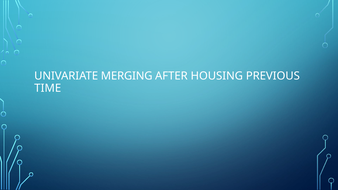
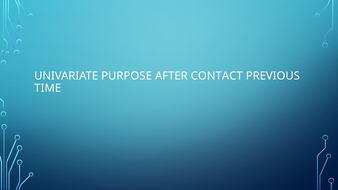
MERGING: MERGING -> PURPOSE (127, 76)
HOUSING: HOUSING -> CONTACT (217, 76)
